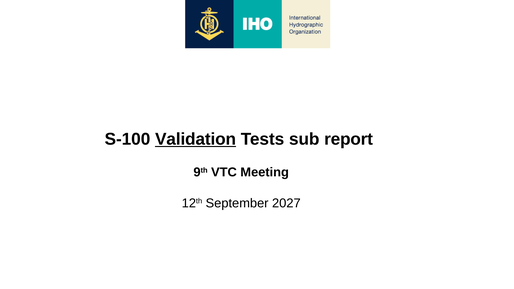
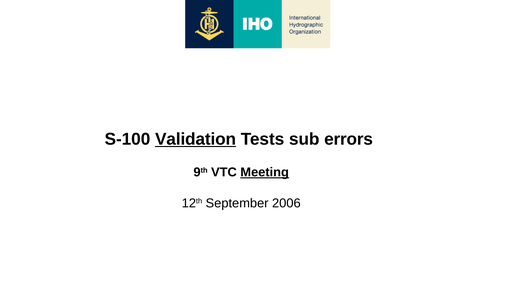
report: report -> errors (349, 139)
Meeting underline: none -> present (265, 172)
2027: 2027 -> 2006 (286, 203)
